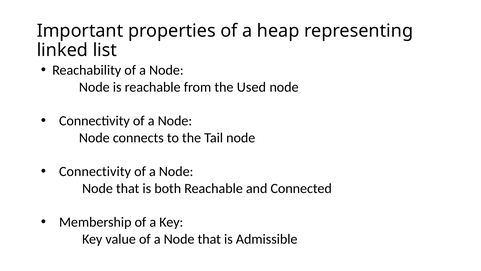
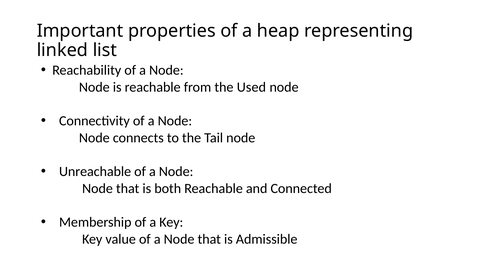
Connectivity: Connectivity -> Unreachable (95, 171)
